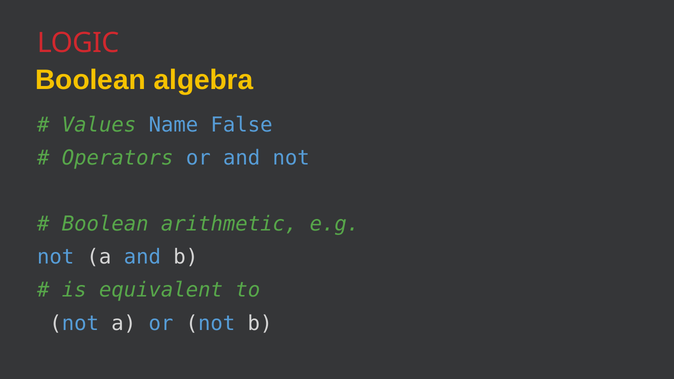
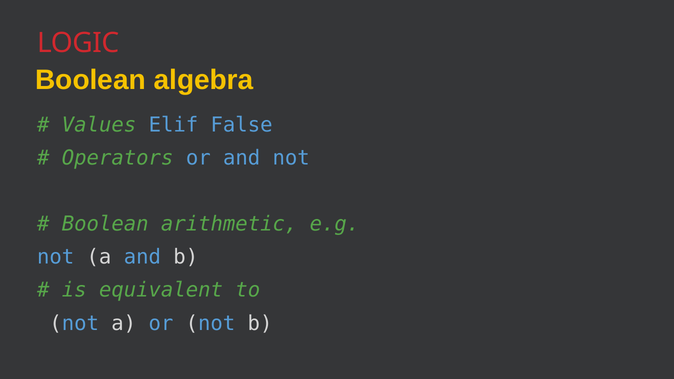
Name: Name -> Elif (173, 125)
